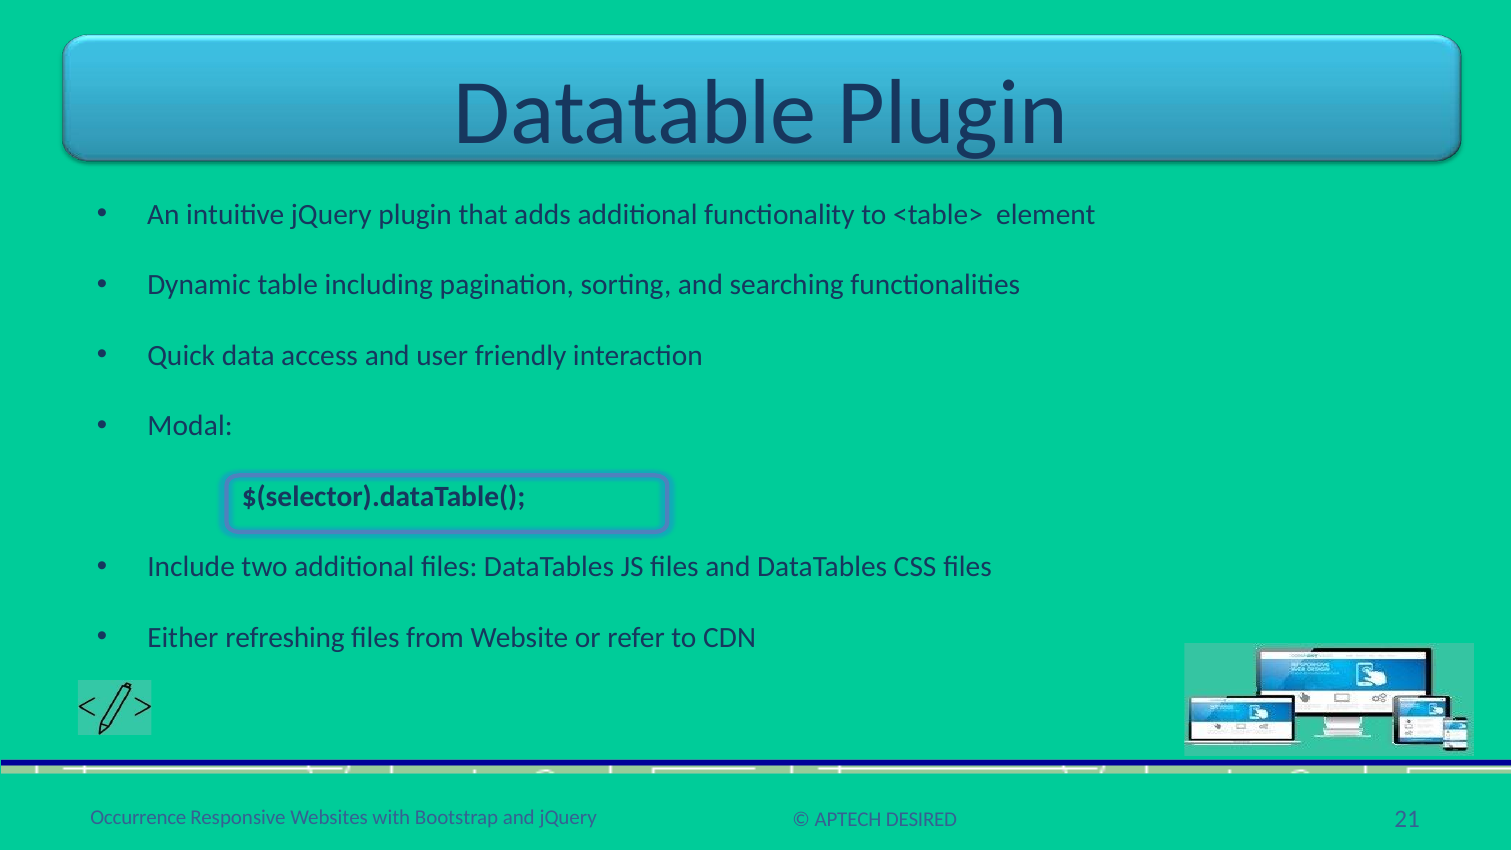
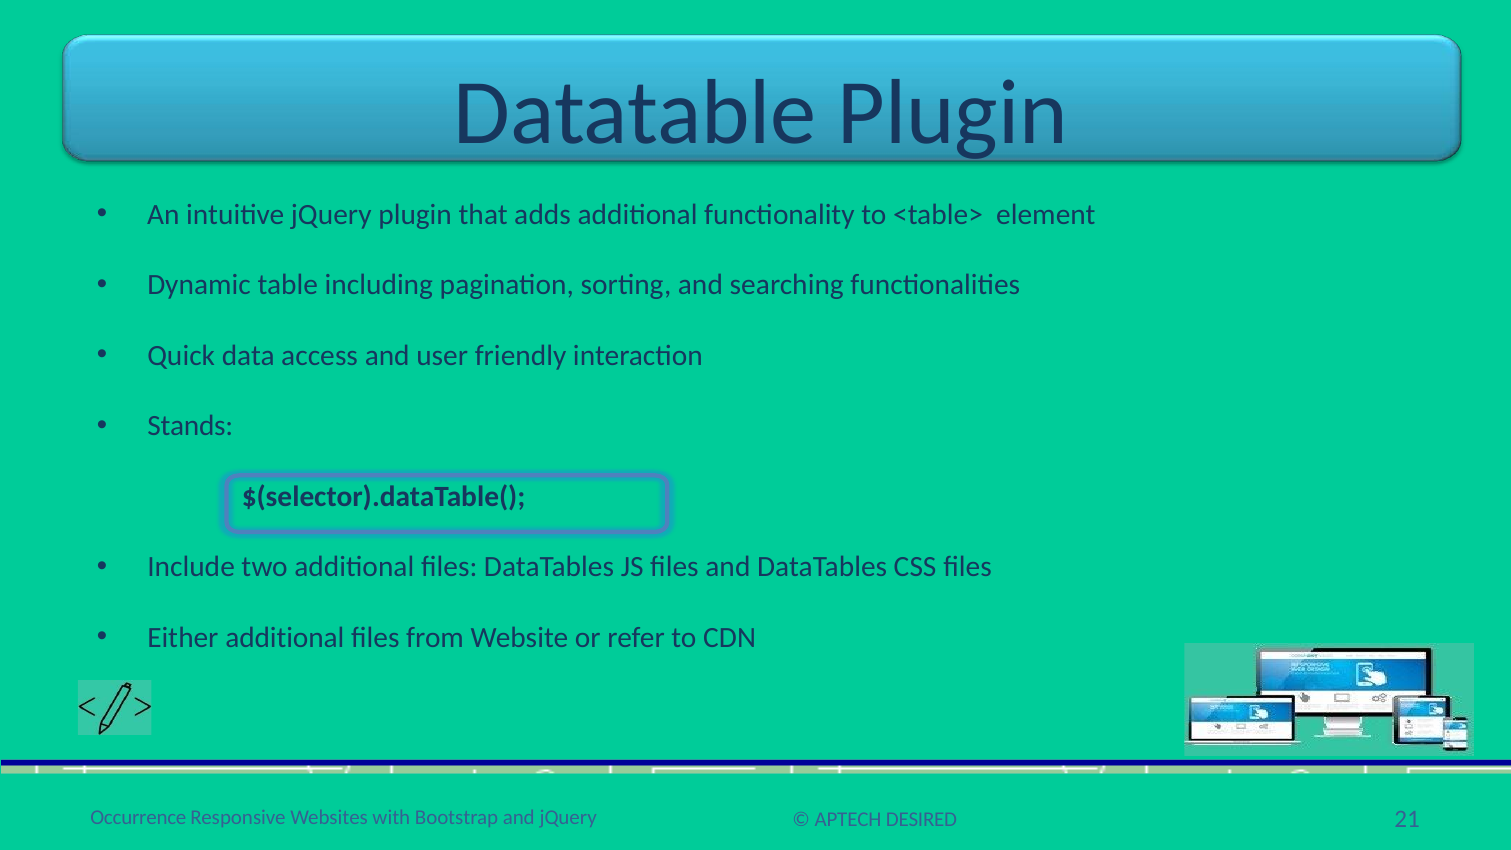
Modal: Modal -> Stands (190, 426)
Either refreshing: refreshing -> additional (285, 638)
